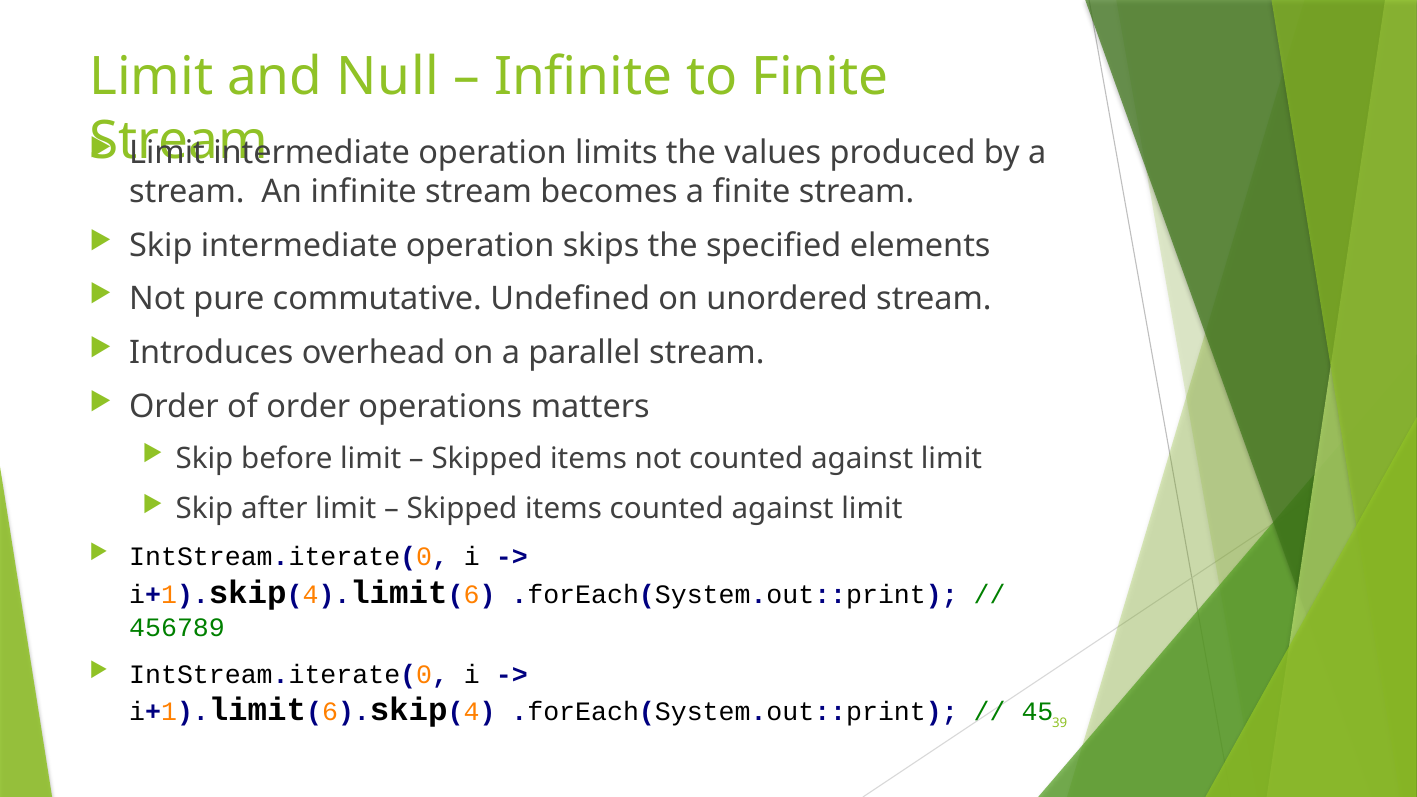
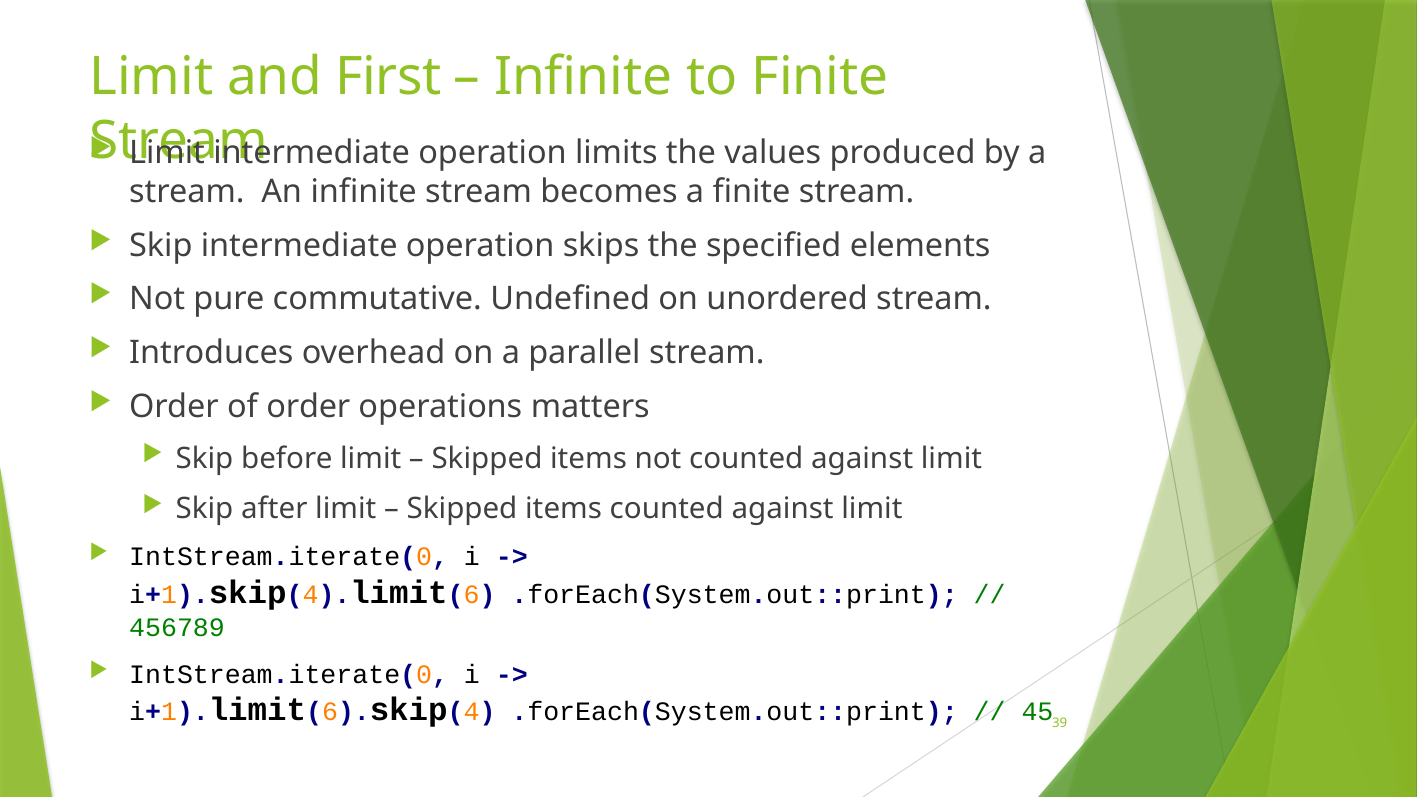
Null: Null -> First (388, 77)
